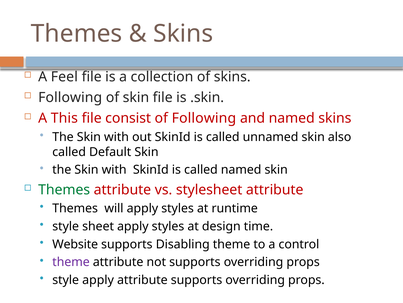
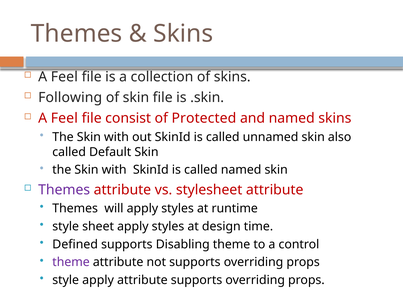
This: This -> Feel (64, 118)
of Following: Following -> Protected (204, 118)
Themes colour: green -> purple (64, 189)
Website: Website -> Defined (75, 244)
